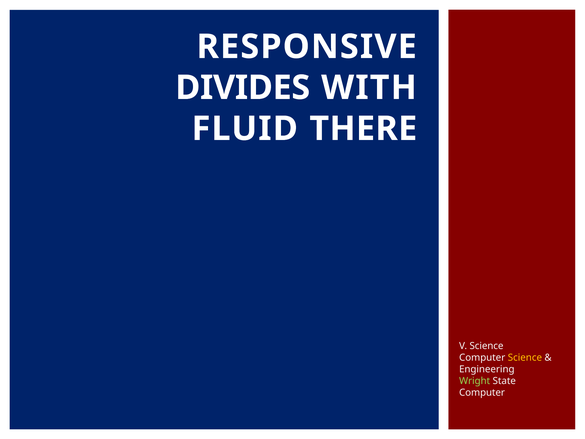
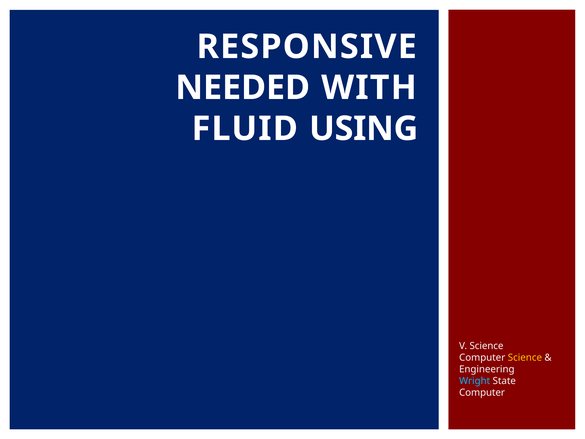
DIVIDES: DIVIDES -> NEEDED (243, 88)
THERE: THERE -> USING (364, 129)
Wright colour: light green -> light blue (475, 381)
